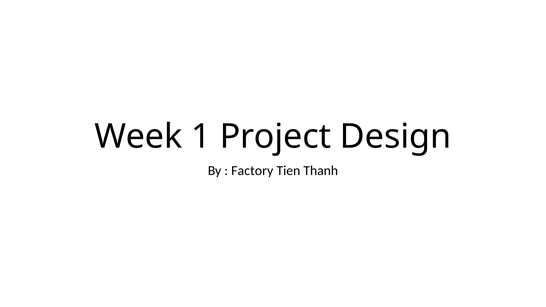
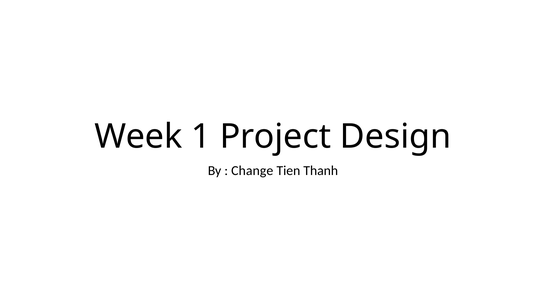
Factory: Factory -> Change (252, 171)
